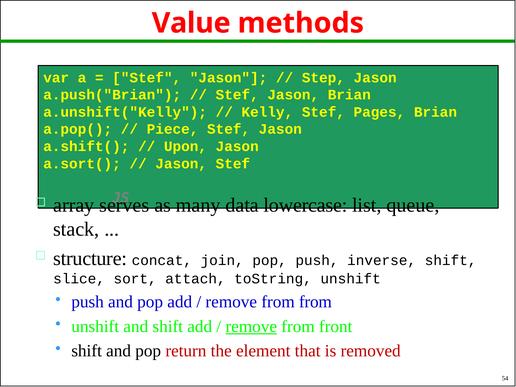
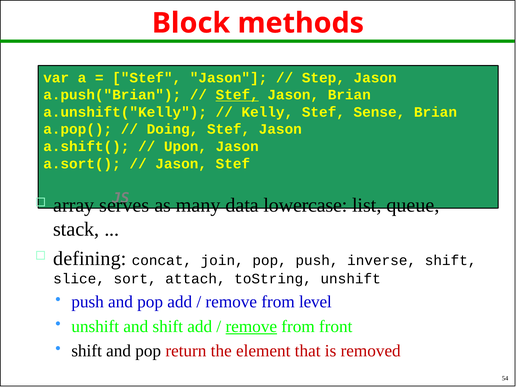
Value: Value -> Block (191, 23)
Stef underline: none -> present (237, 95)
Pages: Pages -> Sense (379, 112)
Piece: Piece -> Doing (173, 129)
structure: structure -> defining (90, 258)
from from: from -> level (315, 302)
